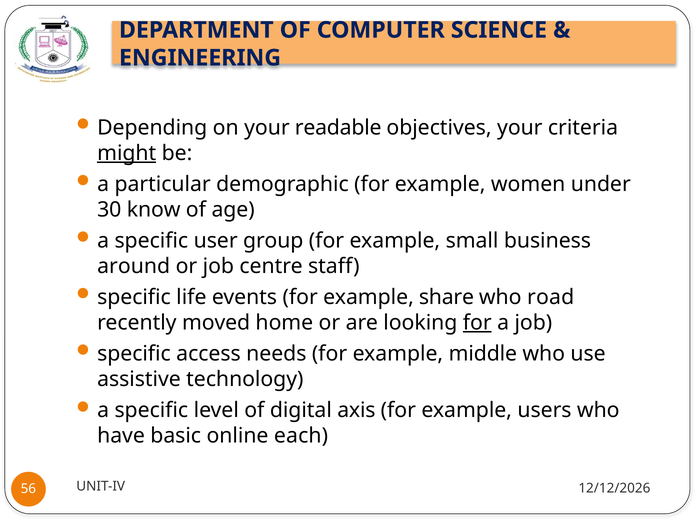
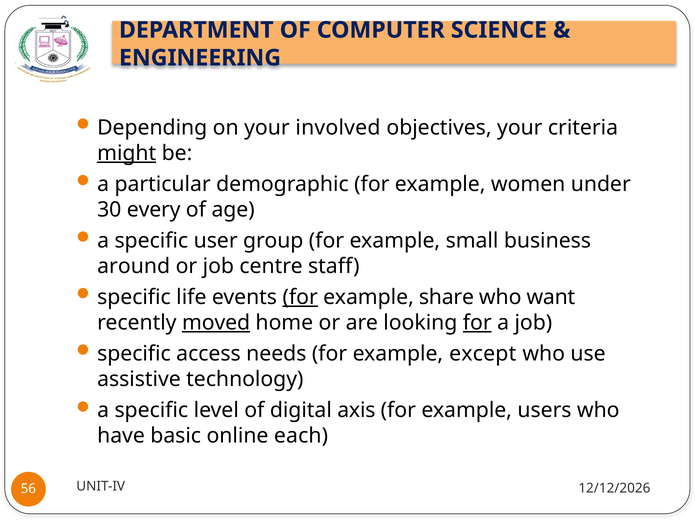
readable: readable -> involved (338, 128)
know: know -> every (154, 210)
for underline: none -> present (300, 297)
road: road -> want (551, 297)
moved underline: none -> present (216, 323)
middle: middle -> except (483, 354)
